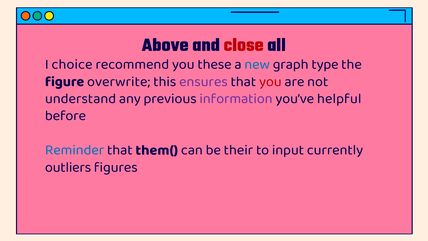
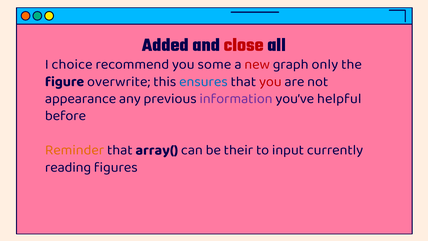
Above: Above -> Added (165, 45)
these: these -> some (214, 64)
new colour: blue -> red (257, 64)
type: type -> only (325, 64)
ensures colour: purple -> blue (203, 81)
understand: understand -> appearance (81, 98)
Reminder colour: blue -> orange (75, 150)
them(: them( -> array( (157, 150)
outliers: outliers -> reading (68, 167)
